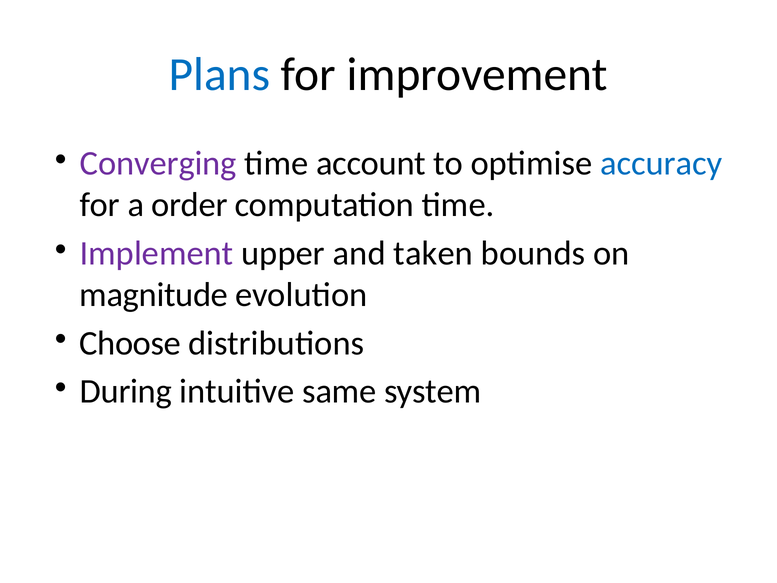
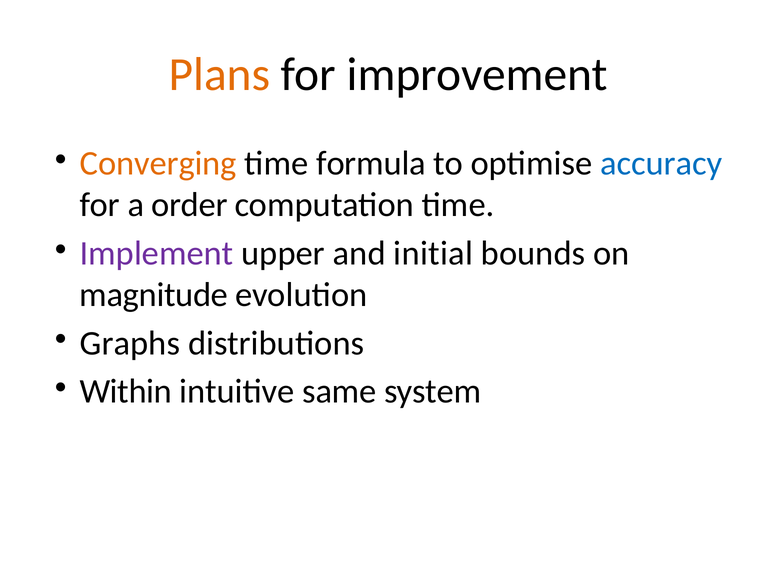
Plans colour: blue -> orange (219, 75)
Converging colour: purple -> orange (158, 163)
account: account -> formula (371, 163)
taken: taken -> initial (433, 253)
Choose: Choose -> Graphs (130, 343)
During: During -> Within (126, 391)
